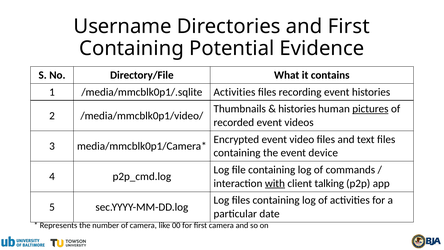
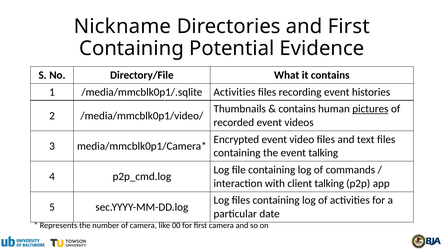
Username: Username -> Nickname (122, 26)
histories: histories -> contains (297, 109)
event device: device -> talking (323, 153)
with underline: present -> none (275, 183)
